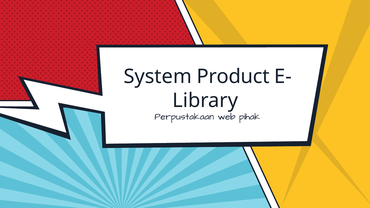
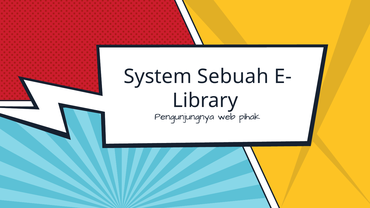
Product: Product -> Sebuah (233, 77)
Perpustakaan: Perpustakaan -> Pengunjungnya (184, 117)
